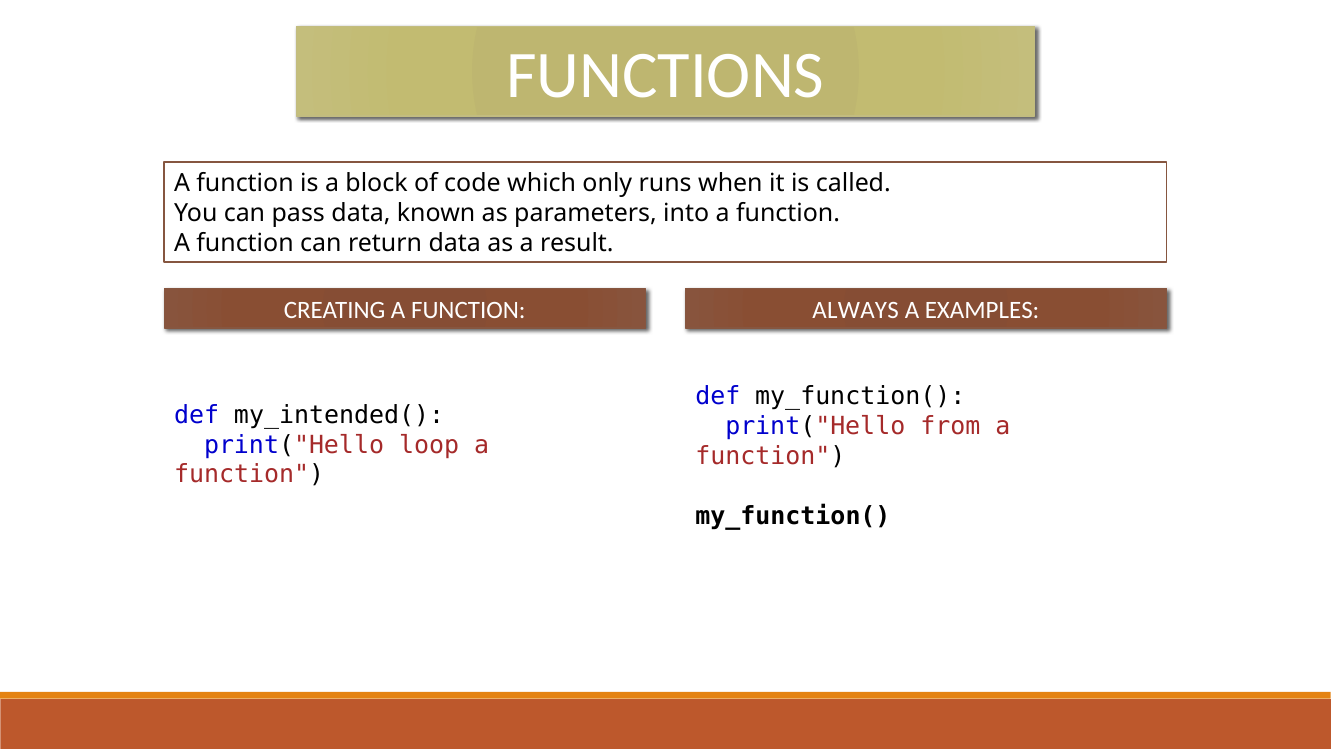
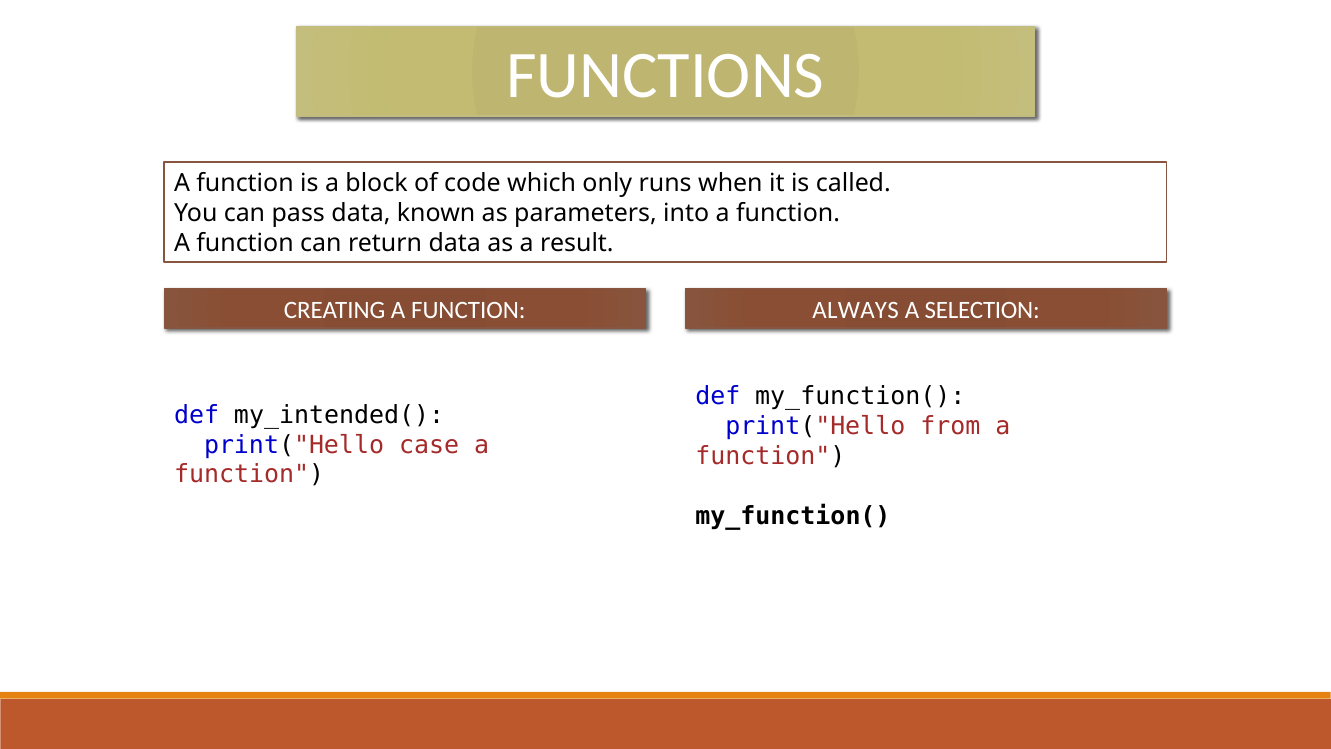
EXAMPLES: EXAMPLES -> SELECTION (982, 310)
loop: loop -> case (429, 445)
